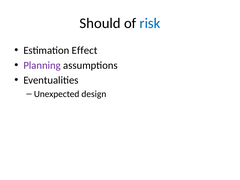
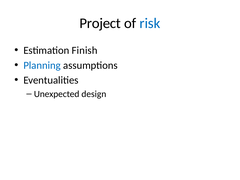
Should: Should -> Project (100, 23)
Effect: Effect -> Finish (85, 50)
Planning colour: purple -> blue (42, 65)
